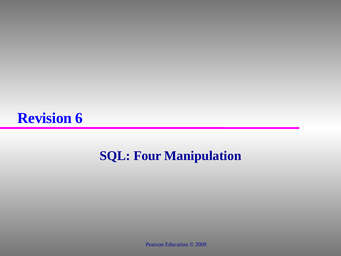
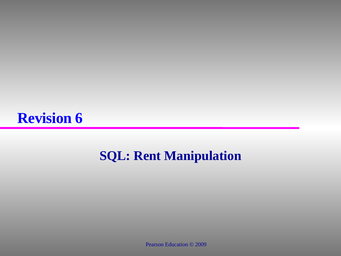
Four: Four -> Rent (147, 156)
